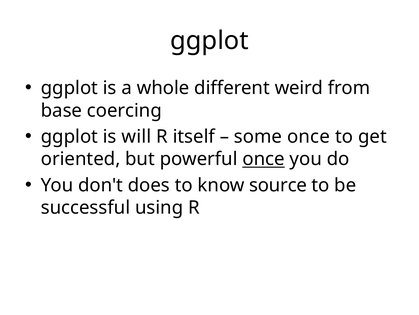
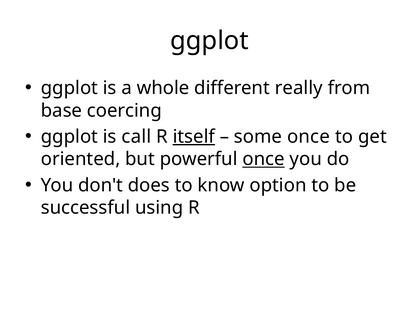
weird: weird -> really (299, 88)
will: will -> call (136, 136)
itself underline: none -> present (194, 136)
source: source -> option (278, 185)
